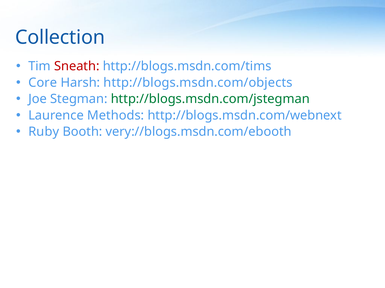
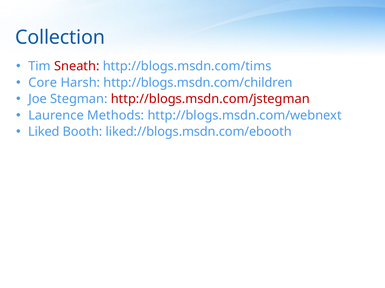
http://blogs.msdn.com/objects: http://blogs.msdn.com/objects -> http://blogs.msdn.com/children (198, 83)
http://blogs.msdn.com/jstegman colour: green -> red (210, 99)
Ruby: Ruby -> Liked (44, 132)
very://blogs.msdn.com/ebooth: very://blogs.msdn.com/ebooth -> liked://blogs.msdn.com/ebooth (199, 132)
